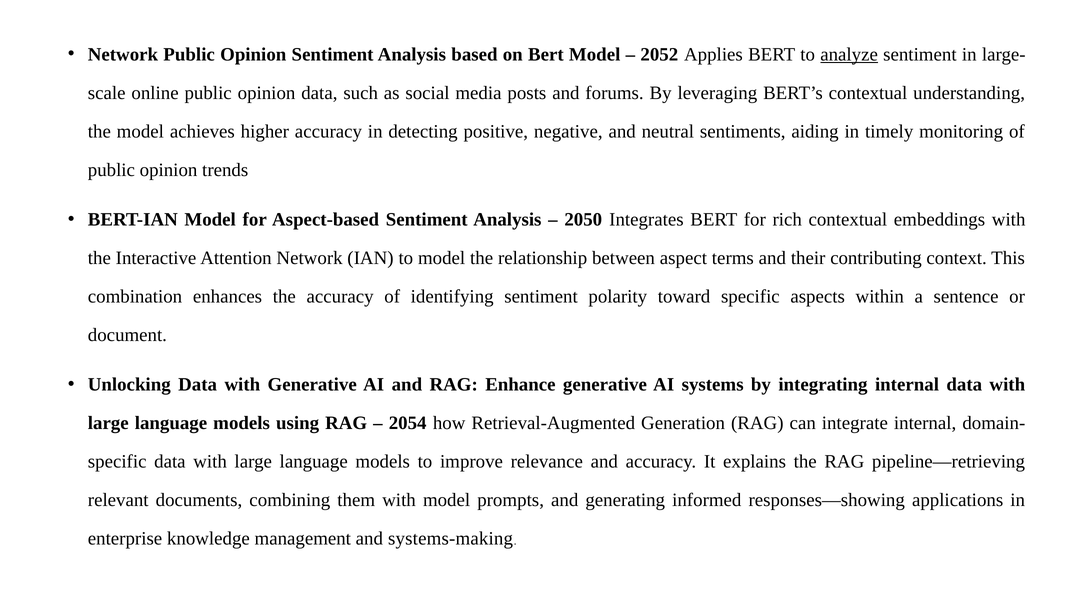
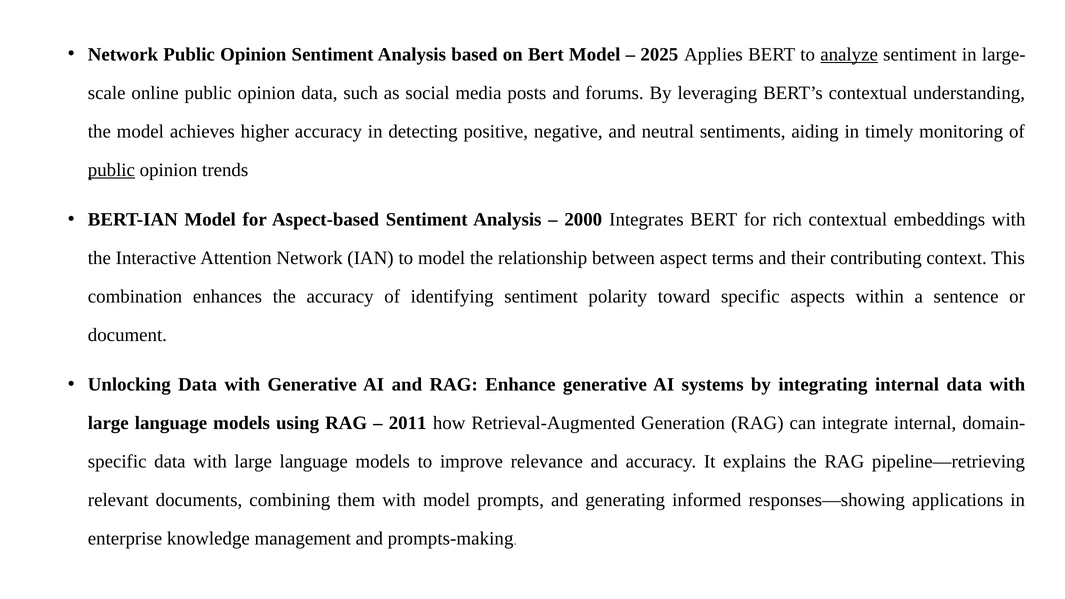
2052: 2052 -> 2025 (659, 54)
public underline: none -> present (111, 170)
2050: 2050 -> 2000 (583, 220)
2054: 2054 -> 2011 (408, 423)
systems-making: systems-making -> prompts-making (451, 539)
